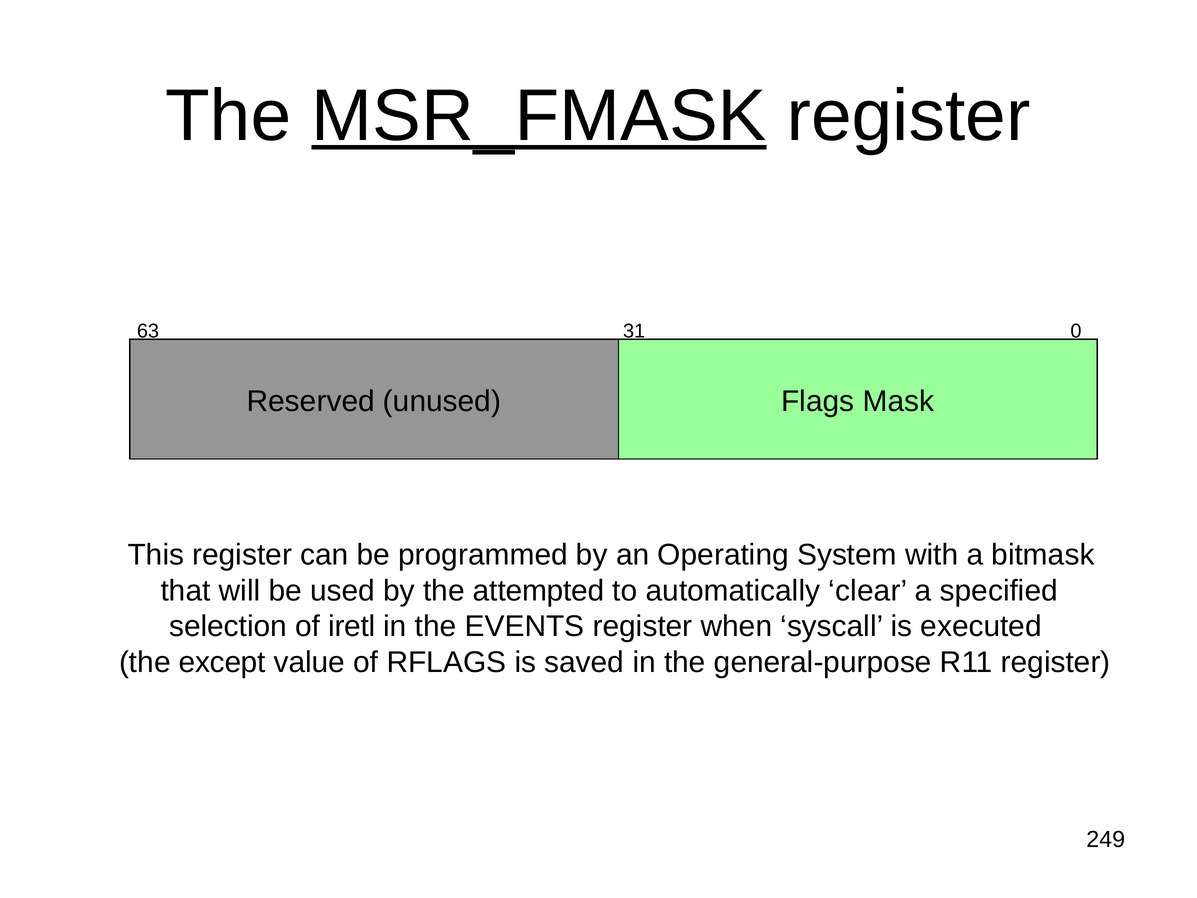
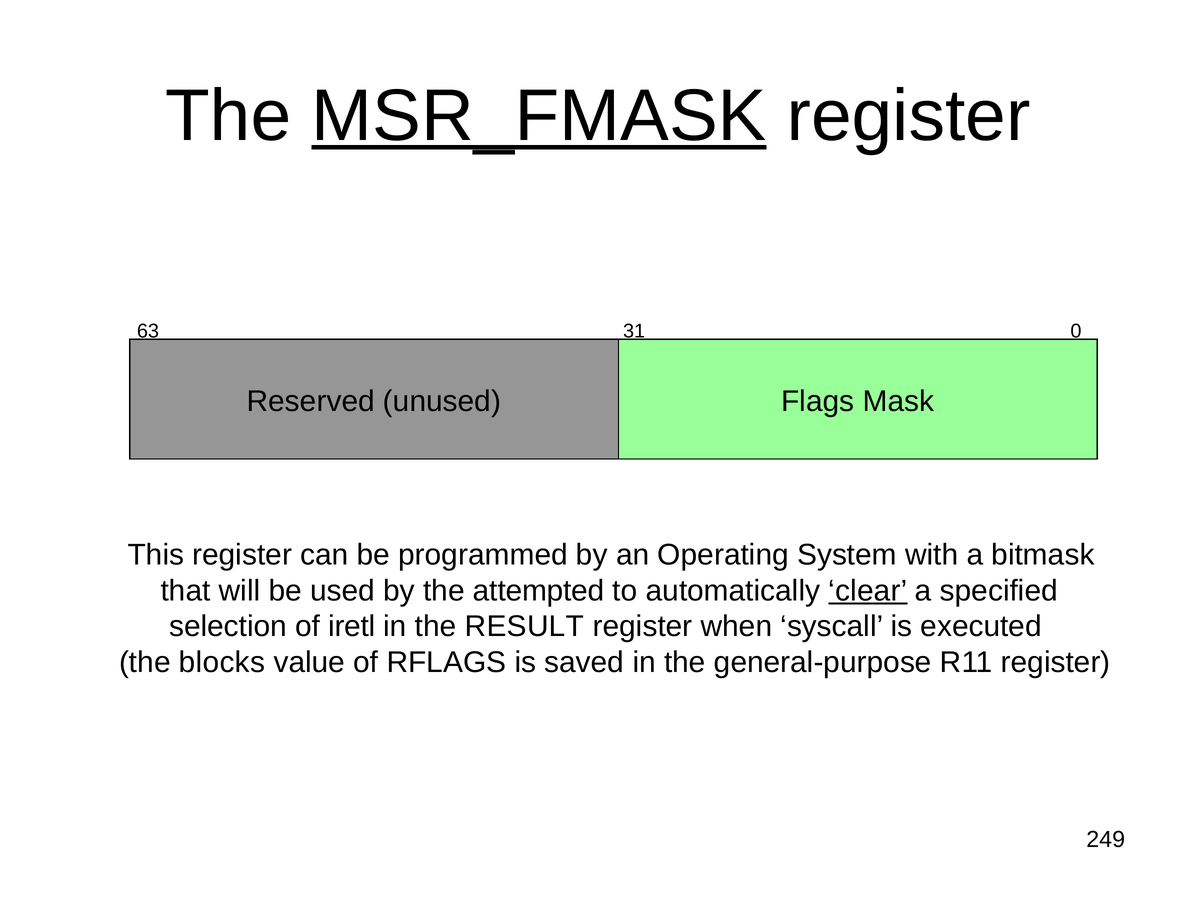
clear underline: none -> present (868, 590)
EVENTS: EVENTS -> RESULT (524, 626)
except: except -> blocks (222, 662)
